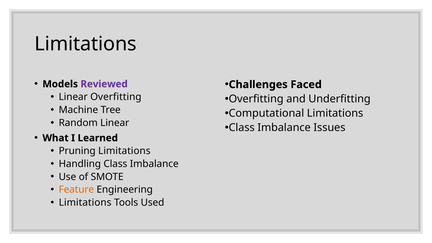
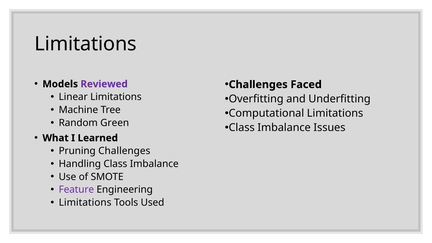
Linear Overfitting: Overfitting -> Limitations (116, 97)
Random Linear: Linear -> Green (115, 123)
Pruning Limitations: Limitations -> Challenges (124, 151)
Feature colour: orange -> purple (76, 190)
